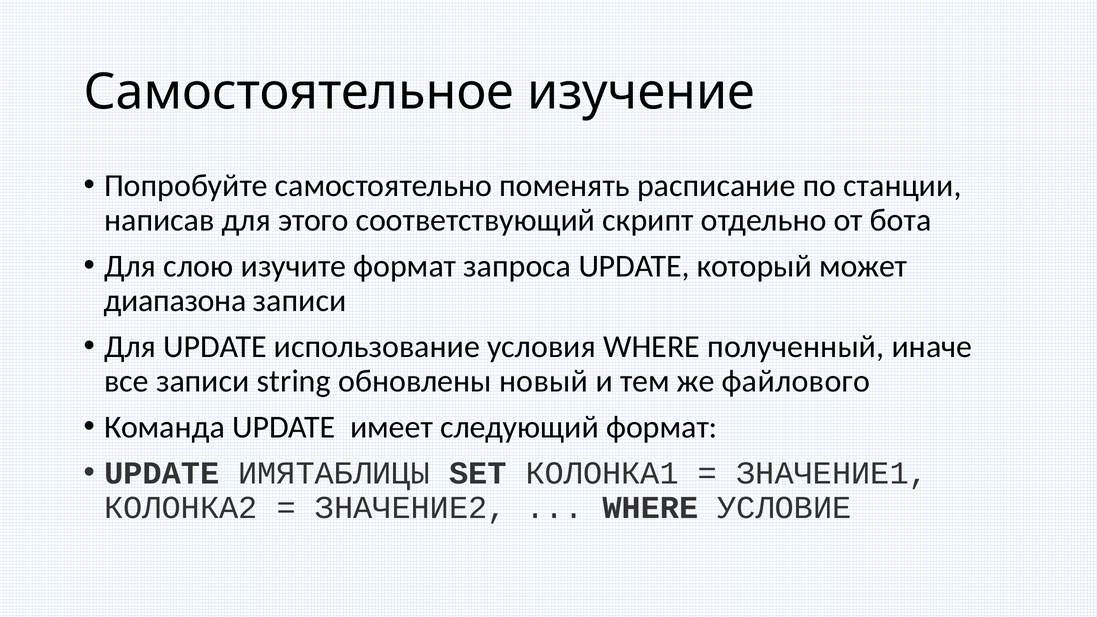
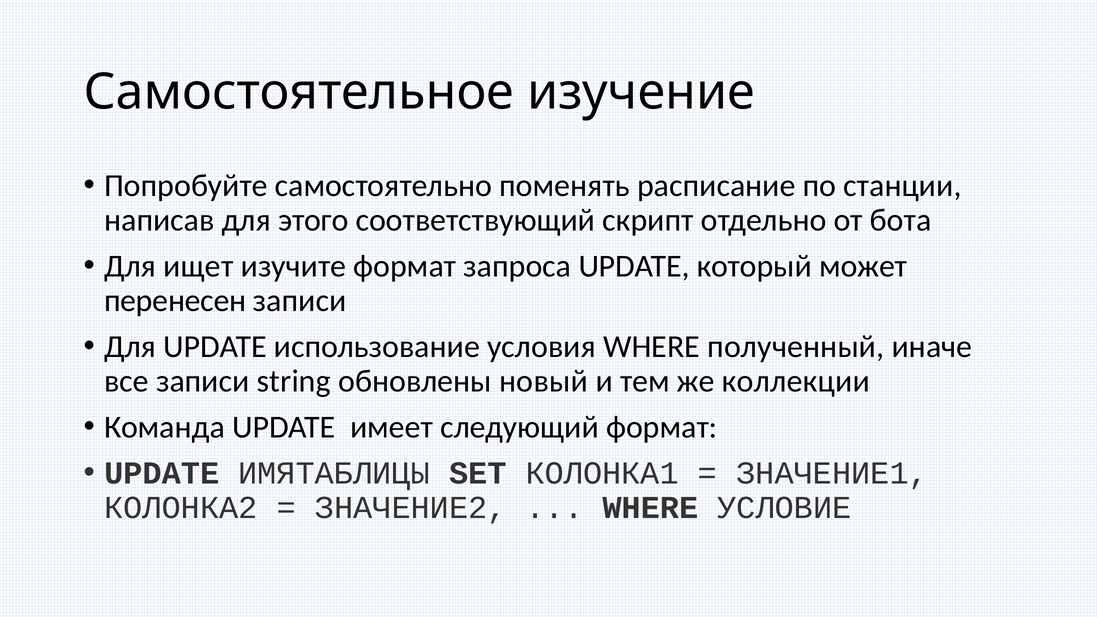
слою: слою -> ищет (198, 266)
диапазона: диапазона -> перенесен (175, 301)
файлового: файлового -> коллекции (796, 381)
